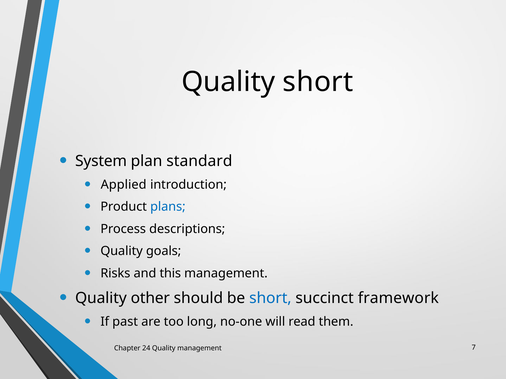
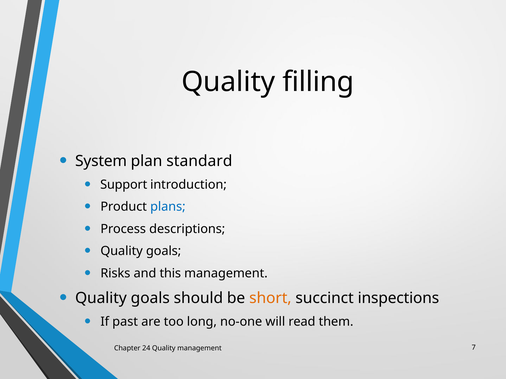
Quality short: short -> filling (318, 82)
Applied: Applied -> Support (124, 185)
other: other -> goals (150, 298)
short colour: blue -> orange (270, 298)
framework: framework -> inspections (398, 298)
